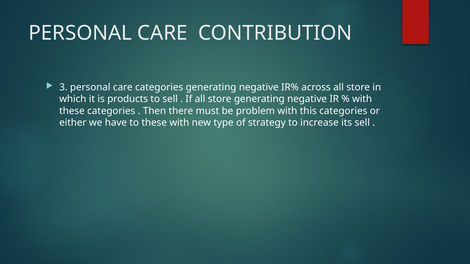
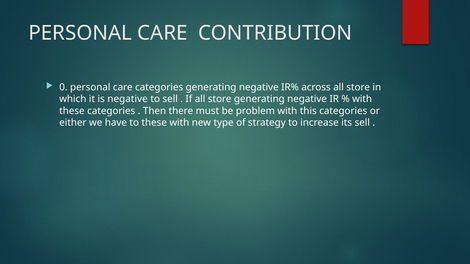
3: 3 -> 0 (63, 87)
is products: products -> negative (128, 99)
